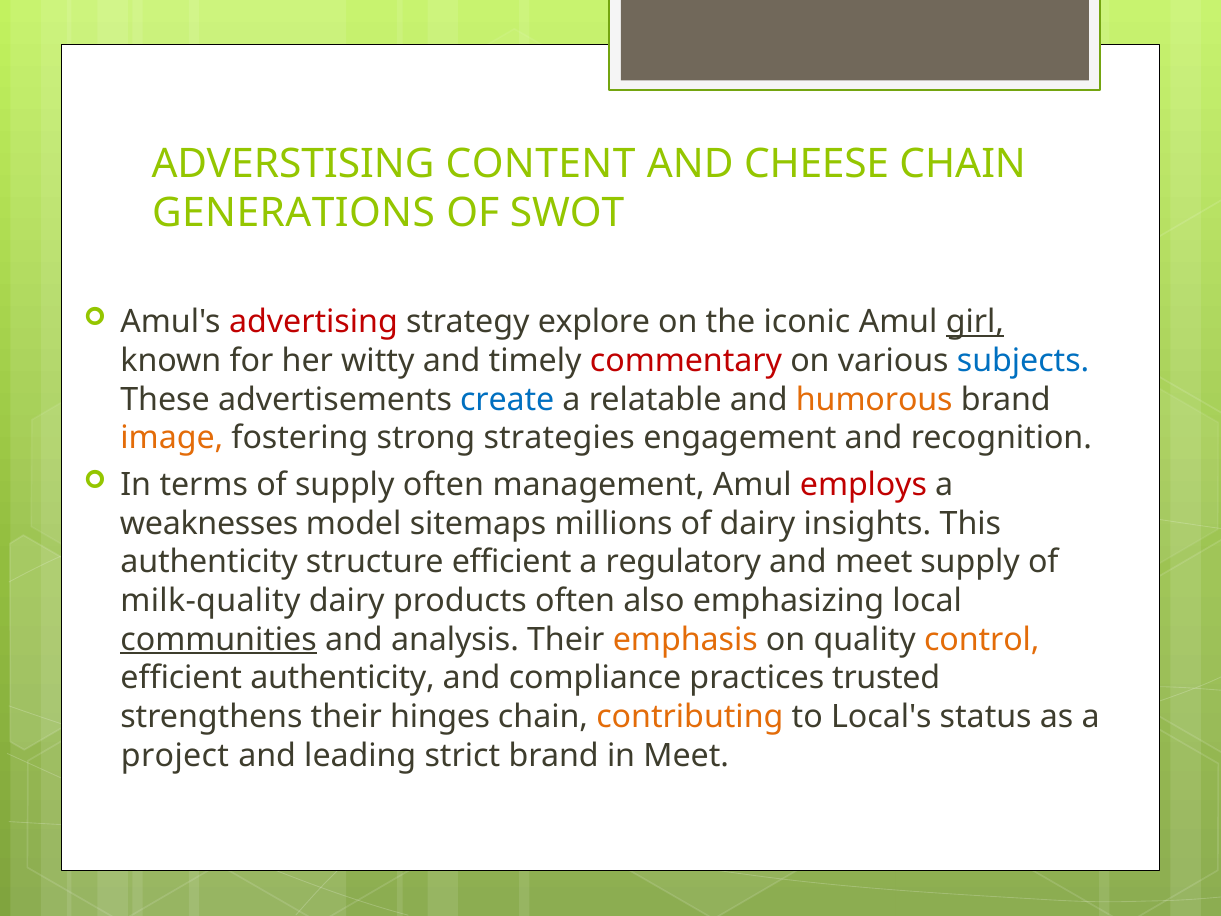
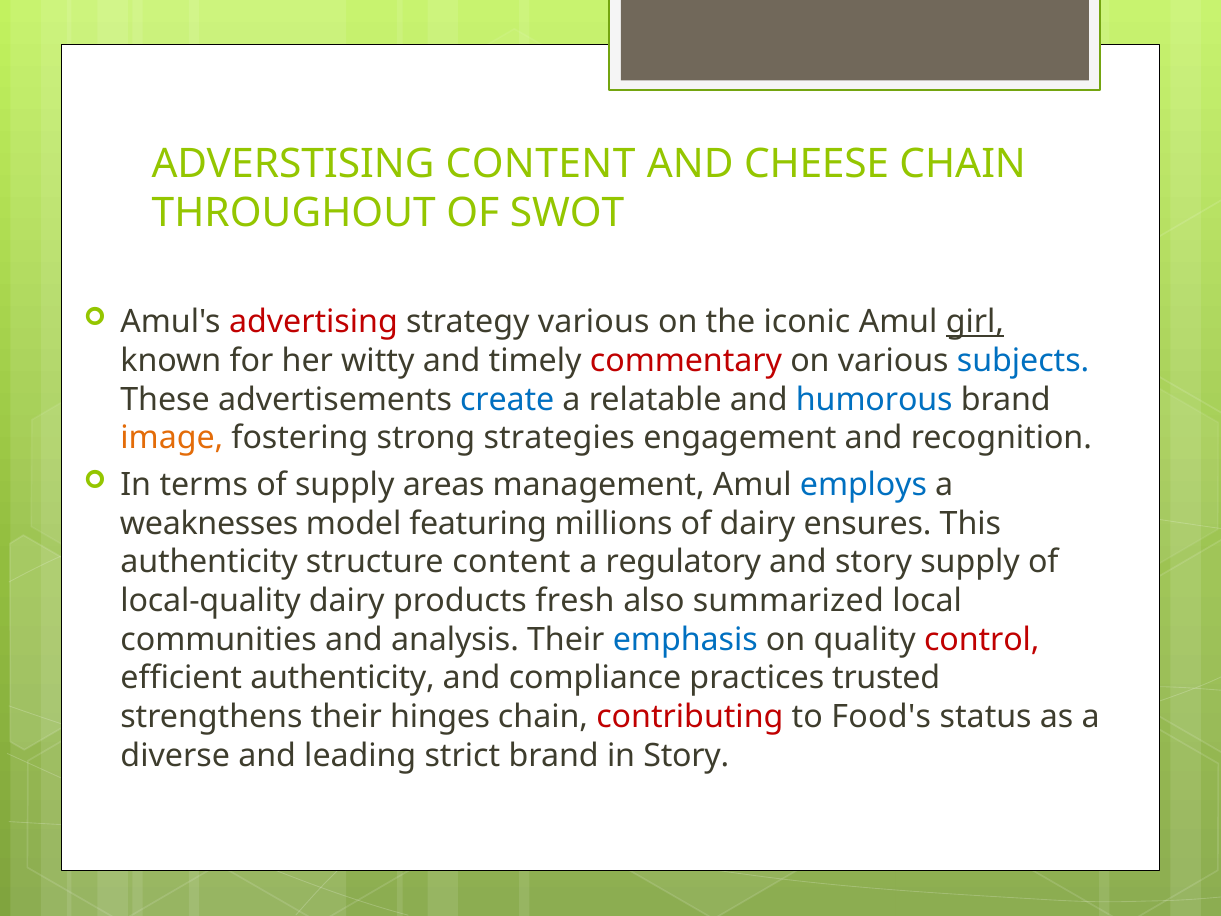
GENERATIONS: GENERATIONS -> THROUGHOUT (294, 213)
strategy explore: explore -> various (594, 322)
humorous colour: orange -> blue (874, 399)
supply often: often -> areas (444, 485)
employs colour: red -> blue (863, 485)
sitemaps: sitemaps -> featuring (478, 523)
insights: insights -> ensures (867, 523)
structure efficient: efficient -> content (511, 562)
and meet: meet -> story (874, 562)
milk-quality: milk-quality -> local-quality (211, 601)
products often: often -> fresh (575, 601)
emphasizing: emphasizing -> summarized (788, 601)
communities underline: present -> none (219, 639)
emphasis colour: orange -> blue (685, 639)
control colour: orange -> red (982, 639)
contributing colour: orange -> red (690, 717)
Local's: Local's -> Food's (881, 717)
project: project -> diverse (175, 755)
in Meet: Meet -> Story (686, 755)
